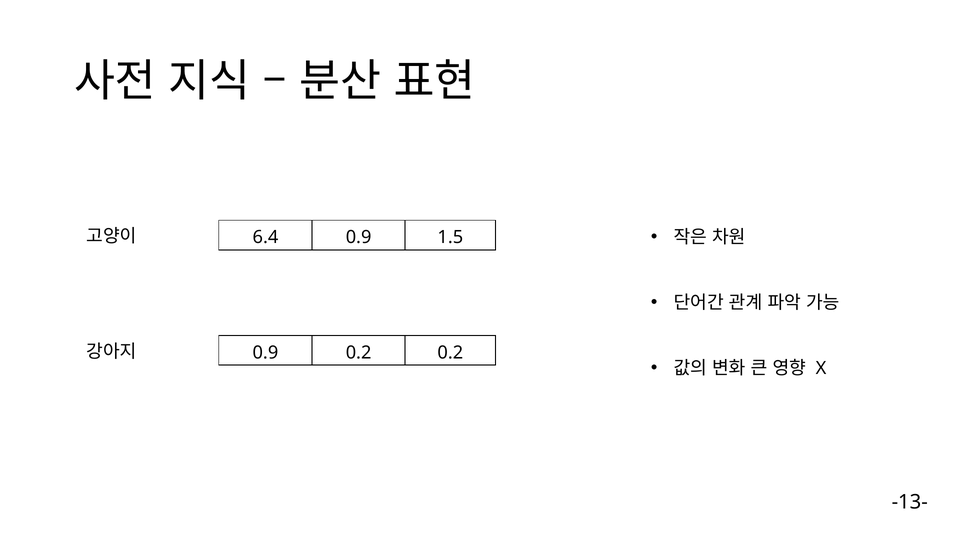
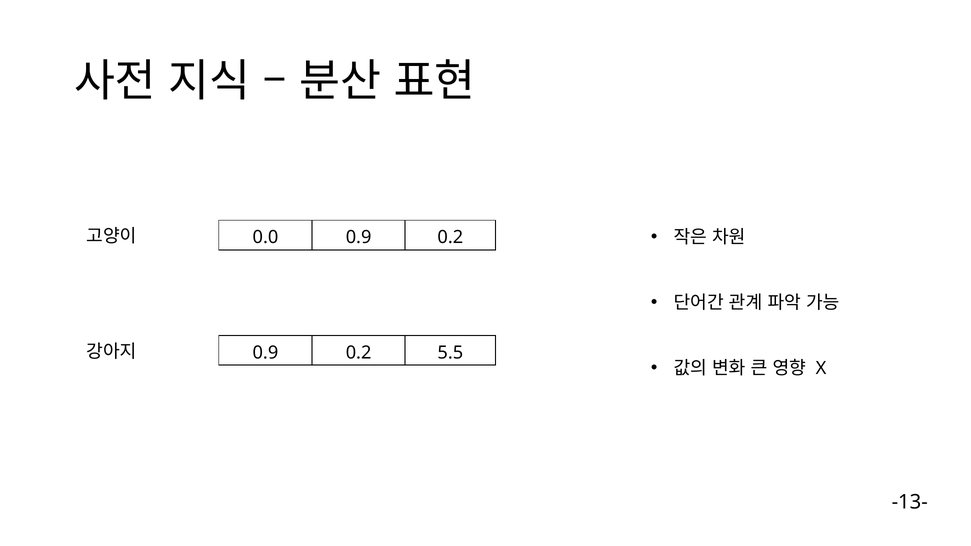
6.4: 6.4 -> 0.0 (265, 237)
1.5: 1.5 -> 0.2 (450, 237)
0.2 0.2: 0.2 -> 5.5 (450, 353)
